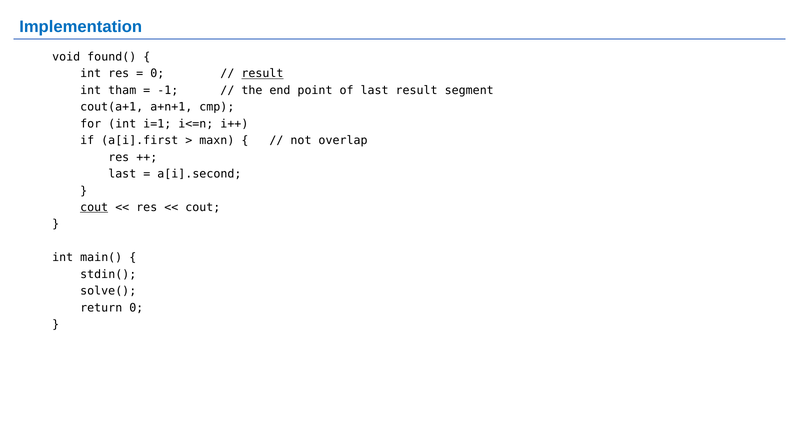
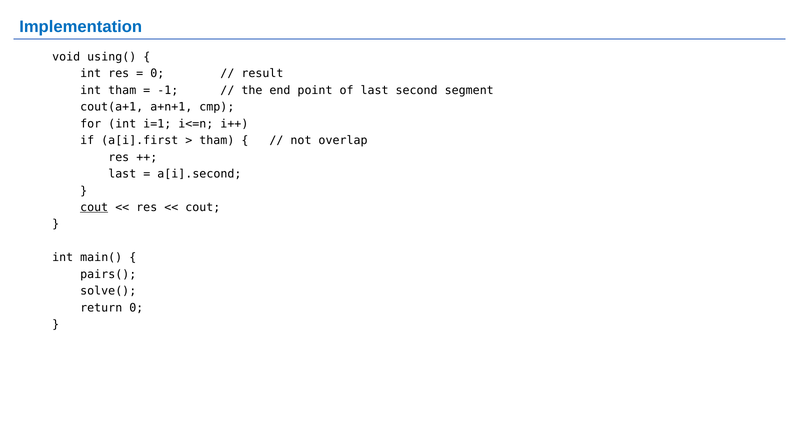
found(: found( -> using( (112, 57)
result underline: present -> none (262, 74)
last result: result -> second (417, 90)
maxn: maxn -> tham (217, 141)
stdin(: stdin( -> pairs( (108, 274)
